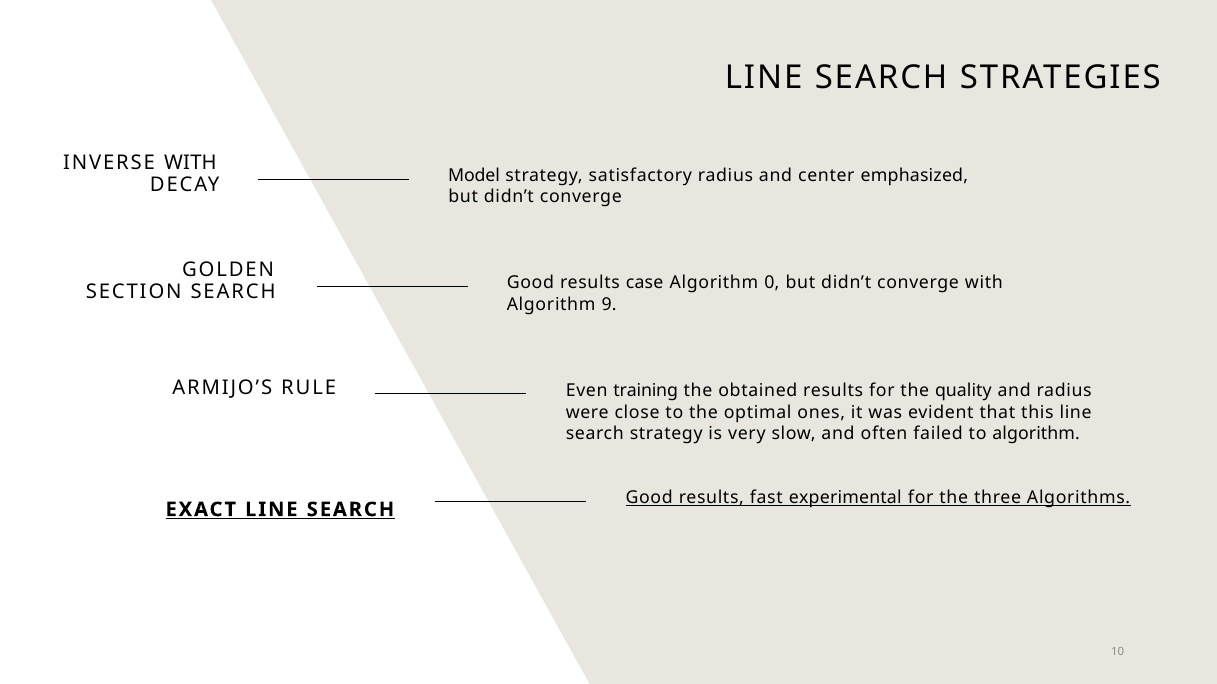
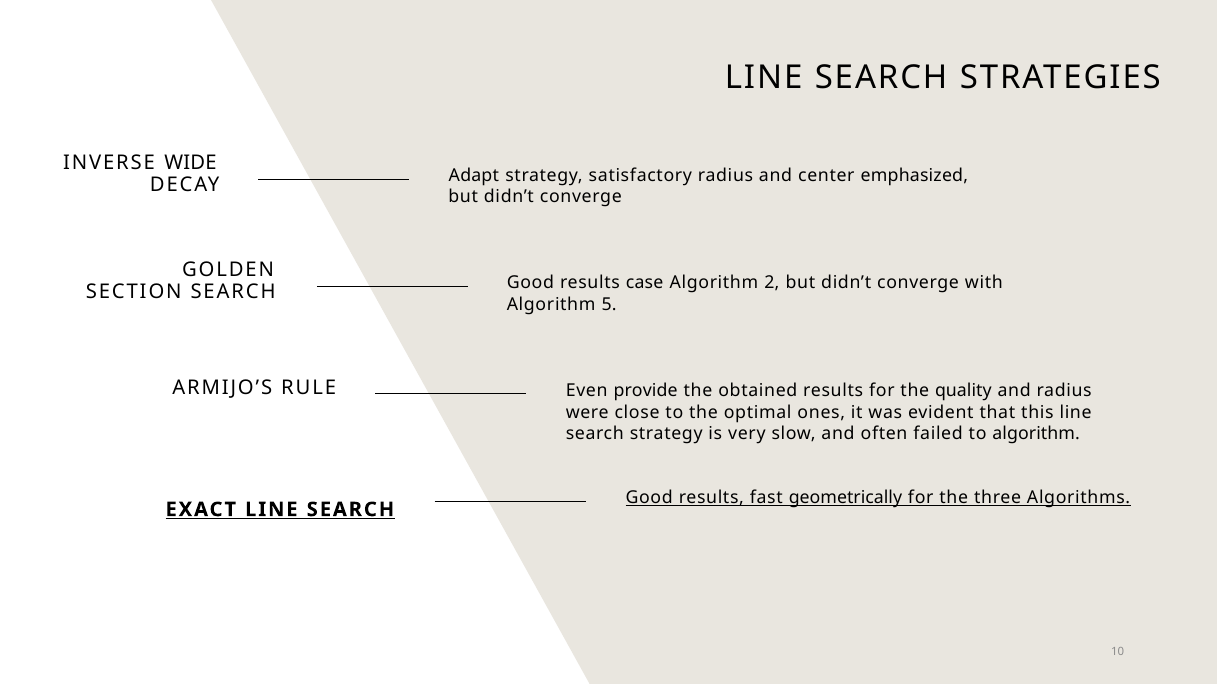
INVERSE WITH: WITH -> WIDE (190, 163)
Model: Model -> Adapt (474, 176)
0: 0 -> 2 (772, 283)
9: 9 -> 5 (609, 305)
training: training -> provide (646, 391)
experimental: experimental -> geometrically (845, 498)
